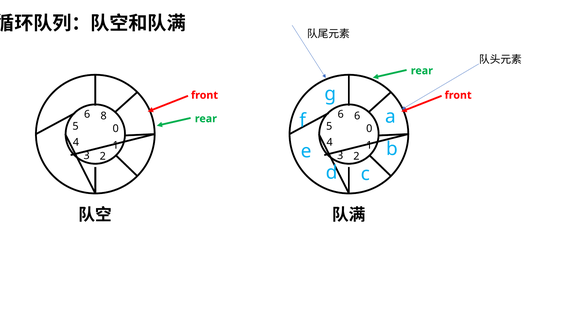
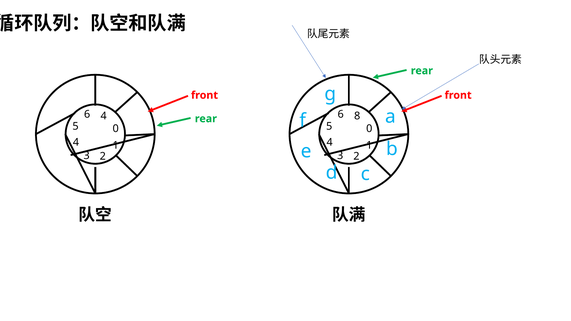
6 8: 8 -> 4 (104, 116)
6 6: 6 -> 8 (357, 116)
